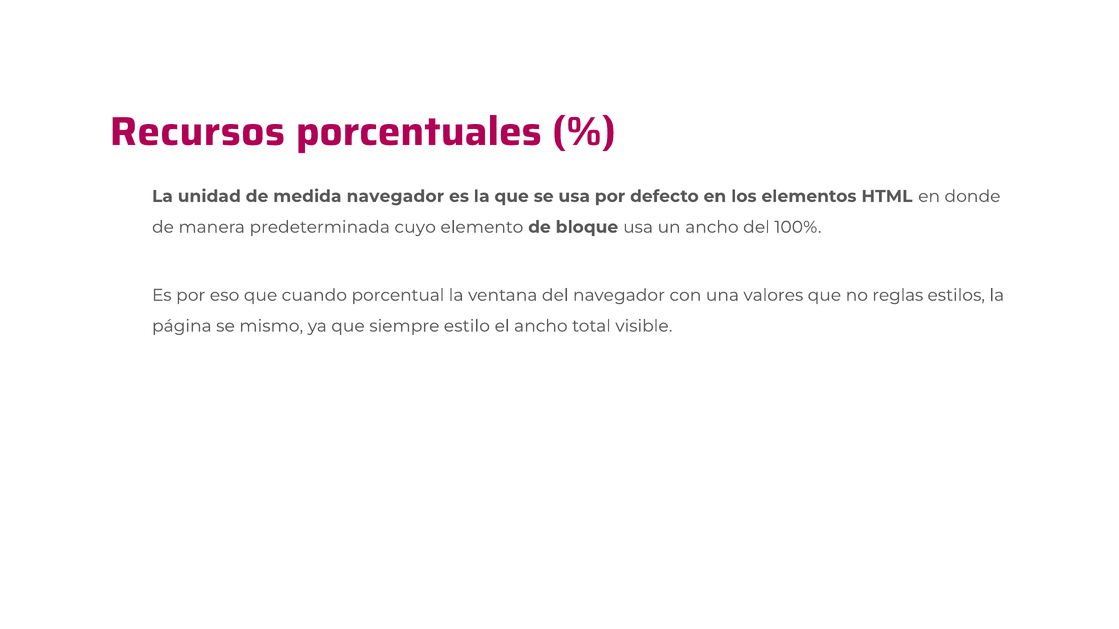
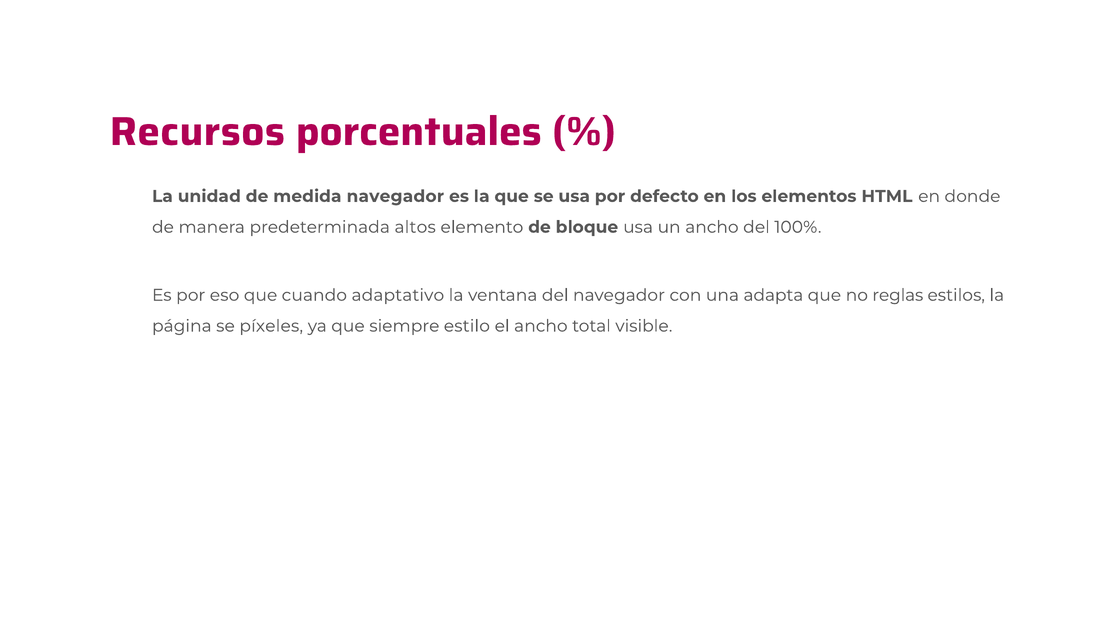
cuyo: cuyo -> altos (415, 227)
porcentual: porcentual -> adaptativo (398, 295)
valores: valores -> adapta (773, 295)
mismo: mismo -> píxeles (271, 326)
